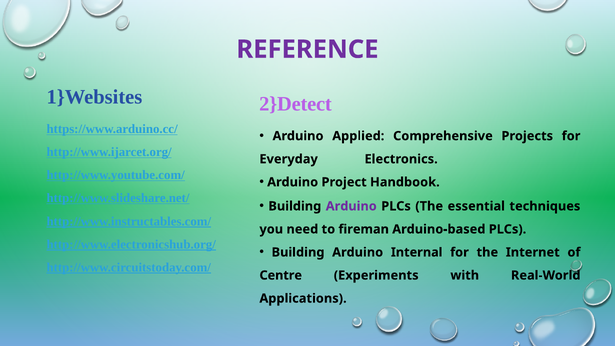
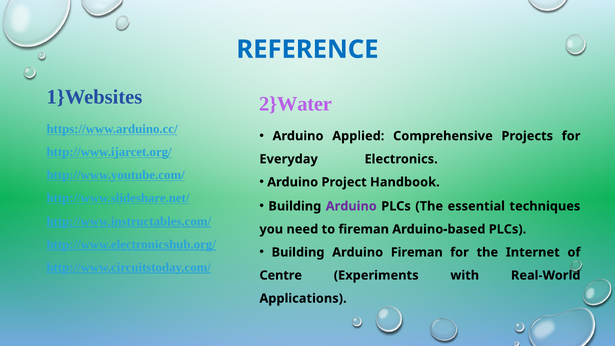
REFERENCE colour: purple -> blue (307, 49)
2}Detect: 2}Detect -> 2}Water (295, 104)
Arduino Internal: Internal -> Fireman (417, 252)
